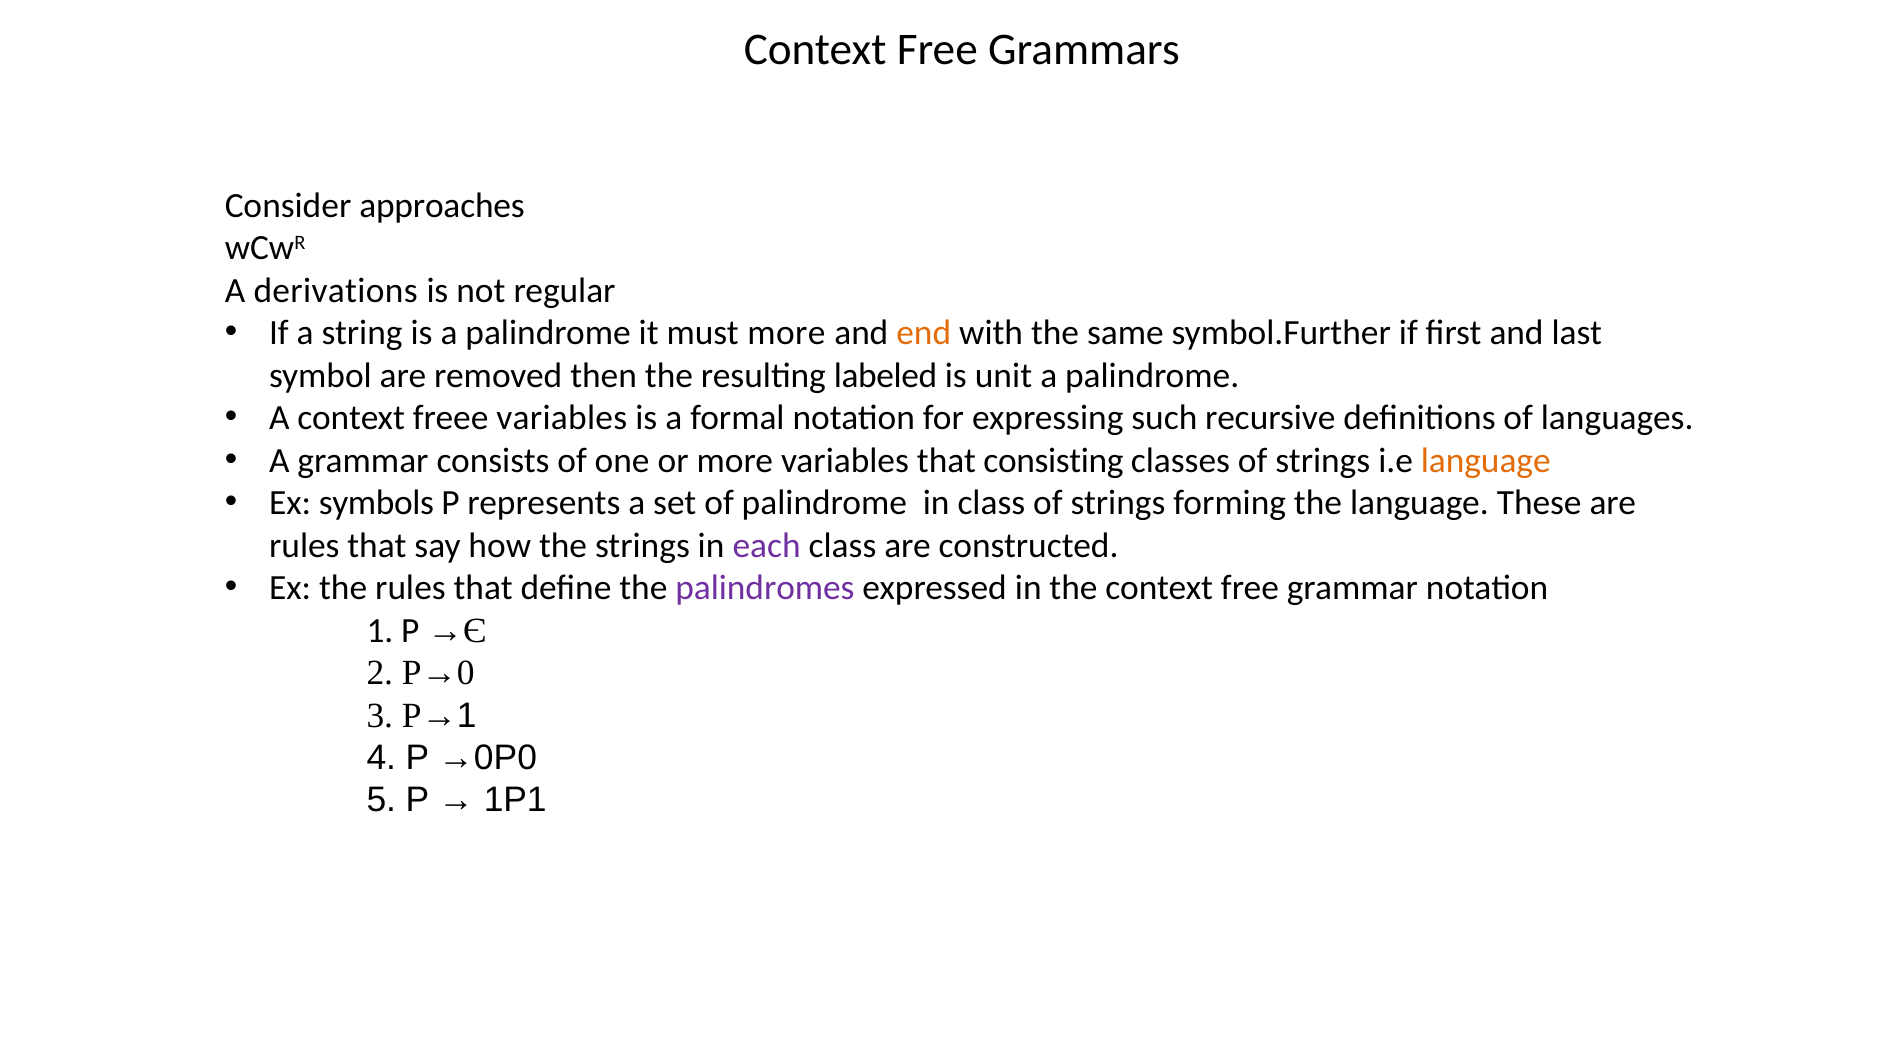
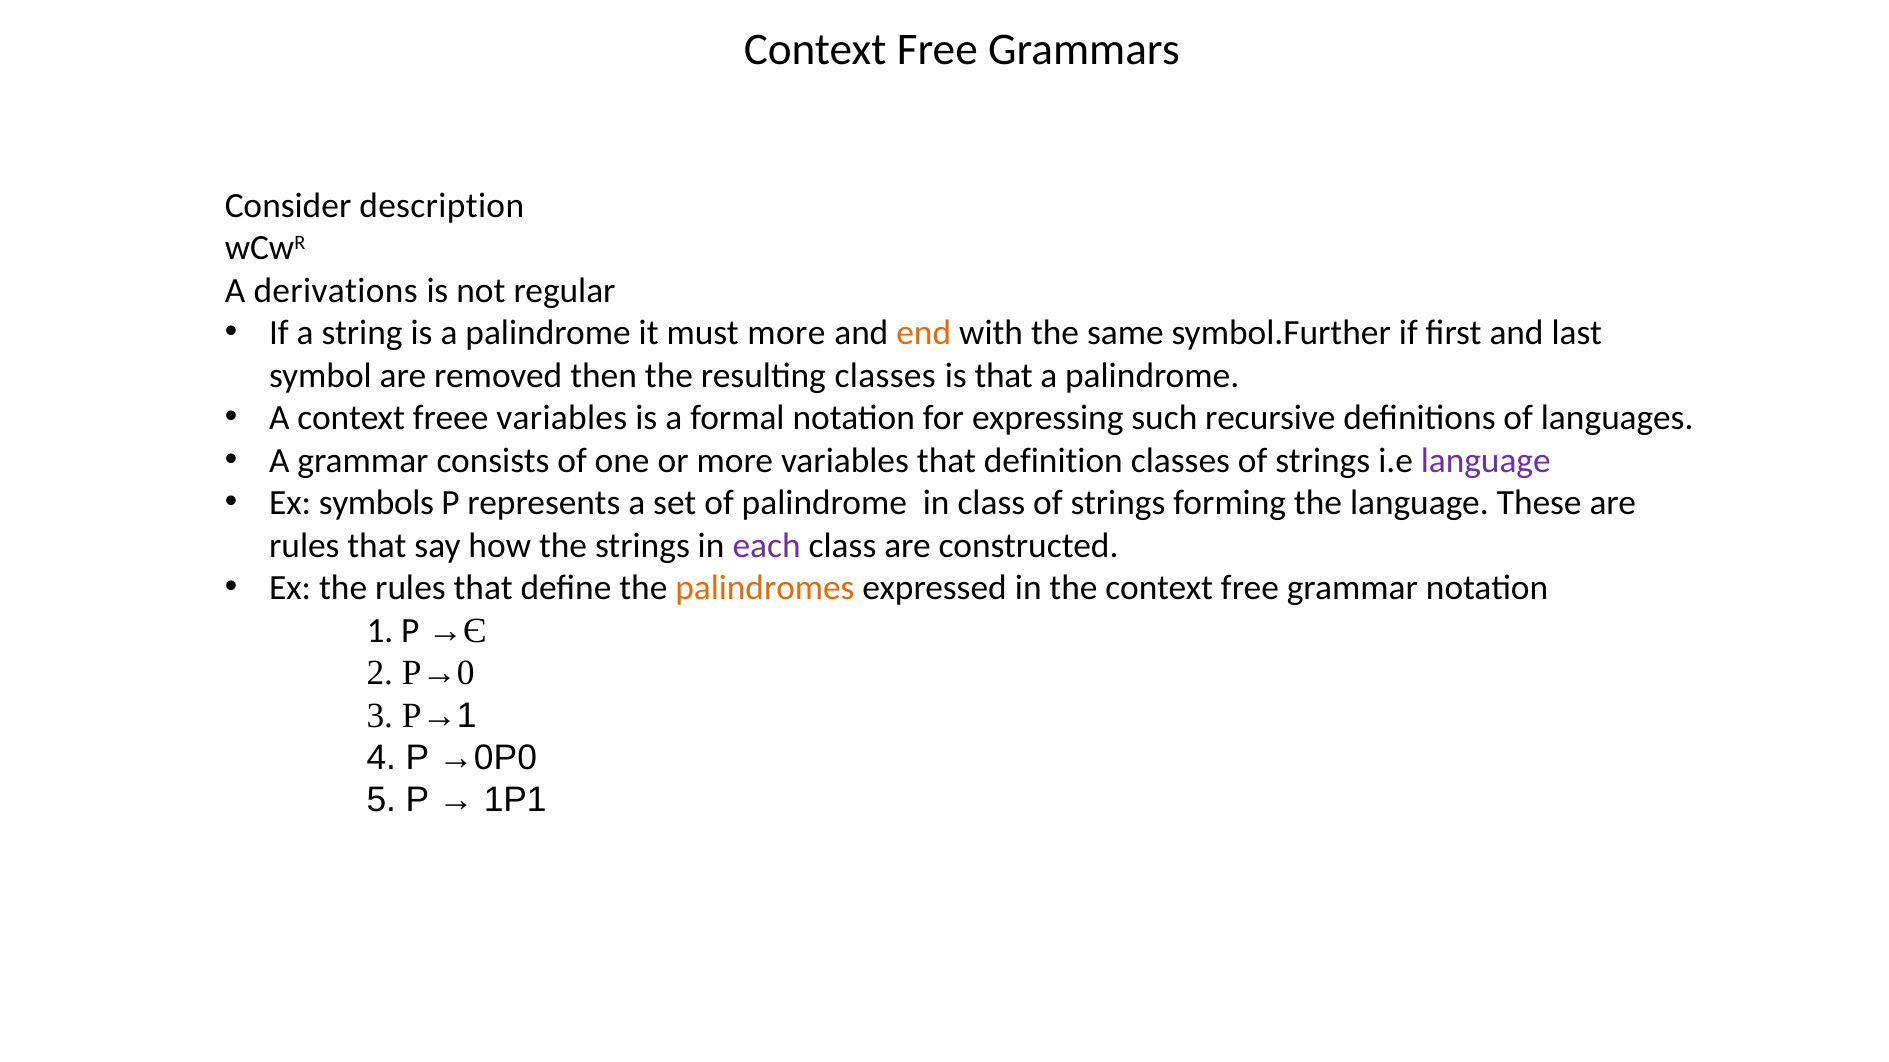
approaches: approaches -> description (442, 206)
resulting labeled: labeled -> classes (885, 376)
is unit: unit -> that (1004, 376)
consisting: consisting -> definition (1053, 461)
language colour: orange -> purple (1486, 461)
palindromes colour: purple -> orange (765, 588)
